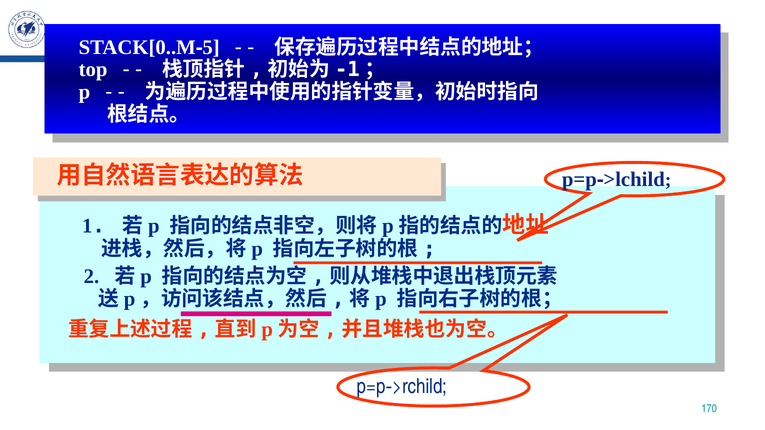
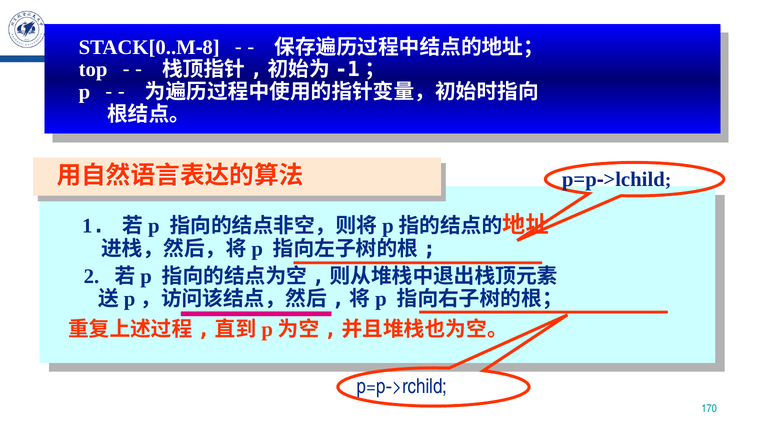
5: 5 -> 8 (211, 47)
